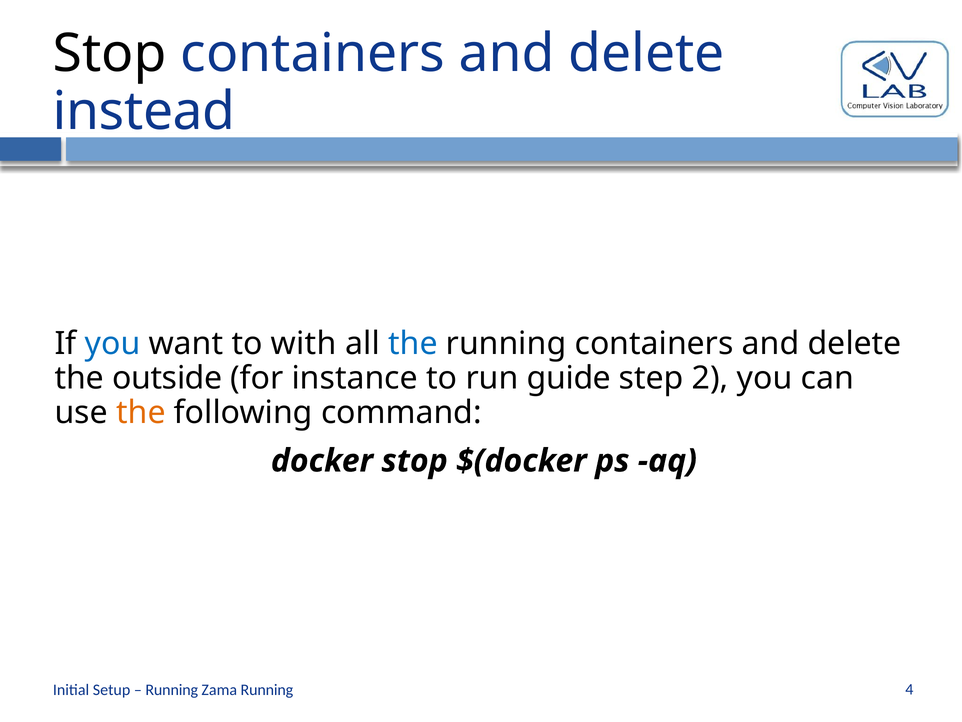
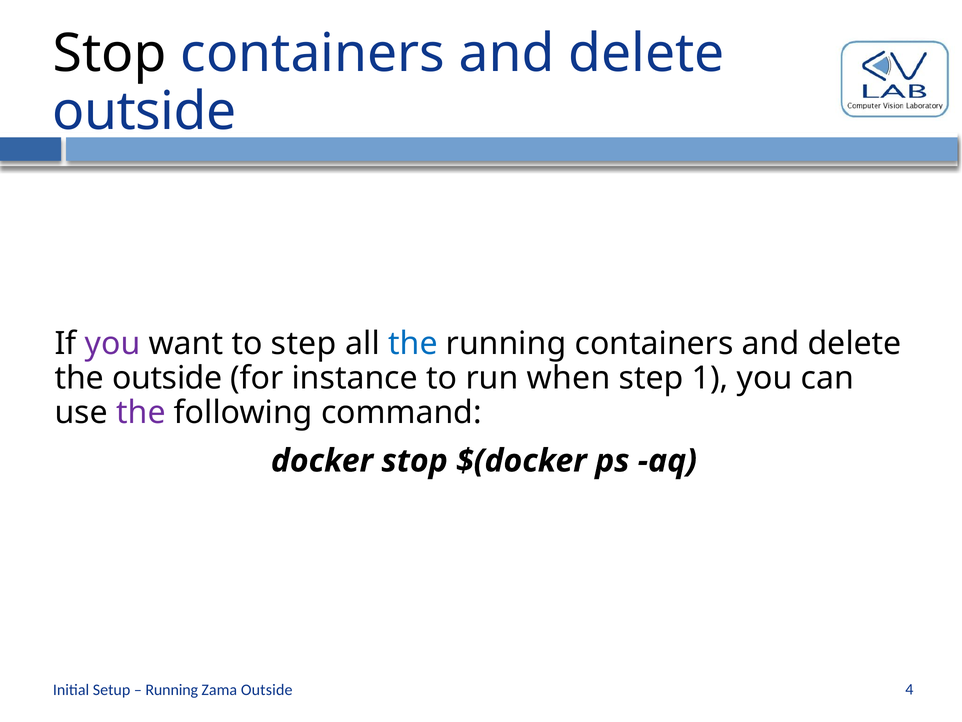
instead: instead -> outside (144, 111)
you colour: blue -> purple (113, 343)
to with: with -> step (304, 343)
guide: guide -> when (569, 378)
2: 2 -> 1 (710, 378)
the colour: orange -> purple (141, 413)
Zama Running: Running -> Outside (267, 690)
